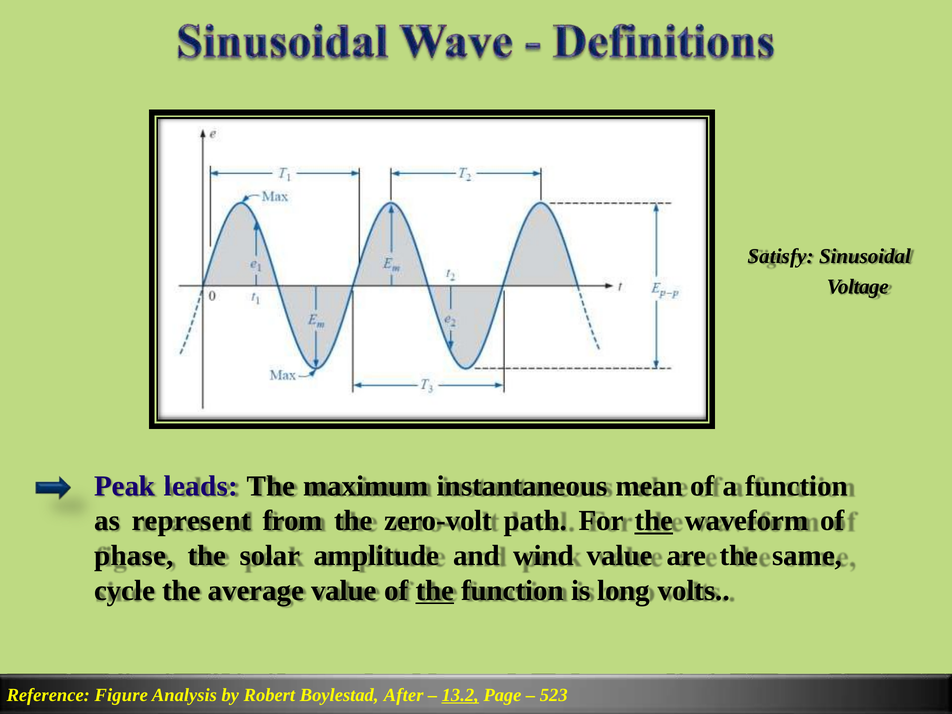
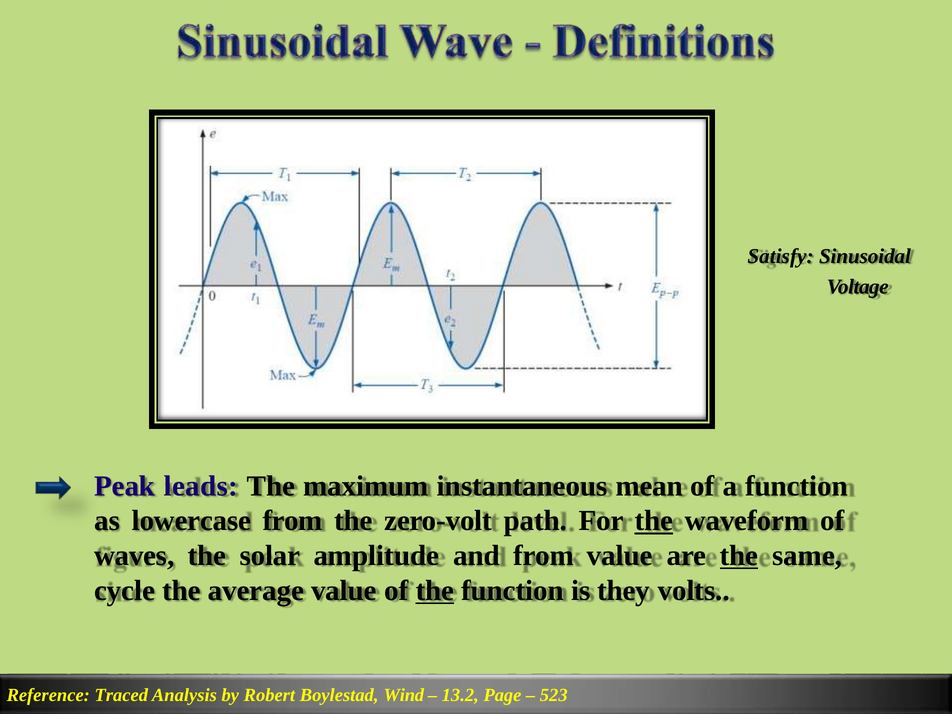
represent: represent -> lowercase (191, 521)
phase: phase -> waves (134, 556)
and wind: wind -> from (544, 556)
the underline: none -> present (739, 556)
long: long -> they (624, 591)
Figure: Figure -> Traced (121, 695)
After: After -> Wind (404, 695)
13.2 underline: present -> none (460, 695)
